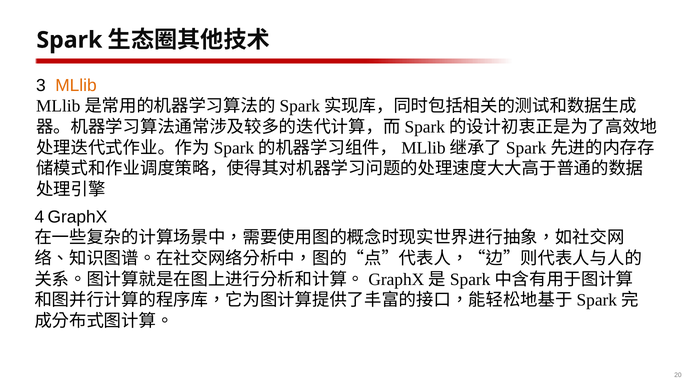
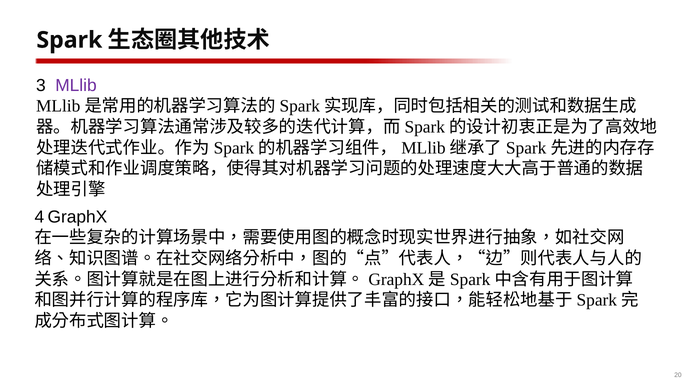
MLlib colour: orange -> purple (76, 85)
